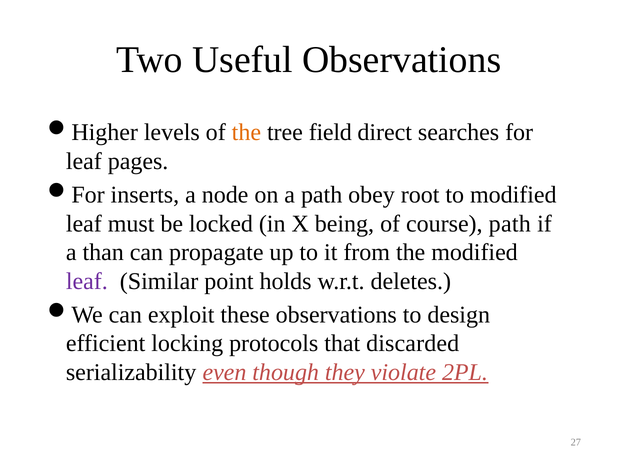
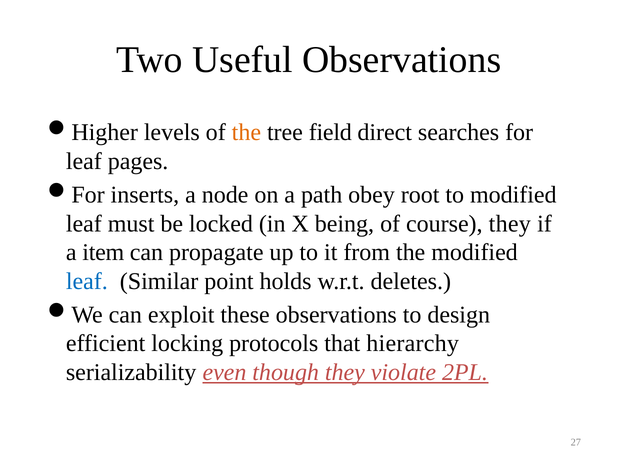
course path: path -> they (510, 224)
than: than -> item (103, 253)
leaf colour: purple -> blue (87, 281)
discarded: discarded -> hierarchy (413, 344)
